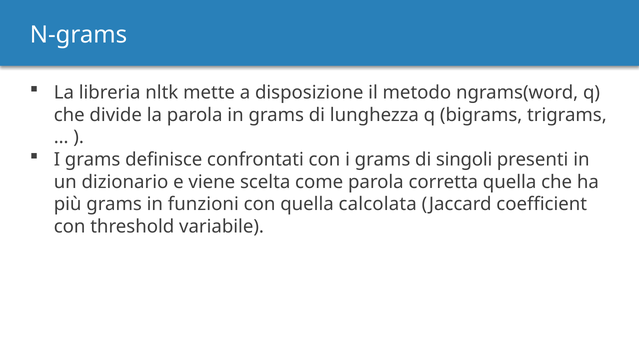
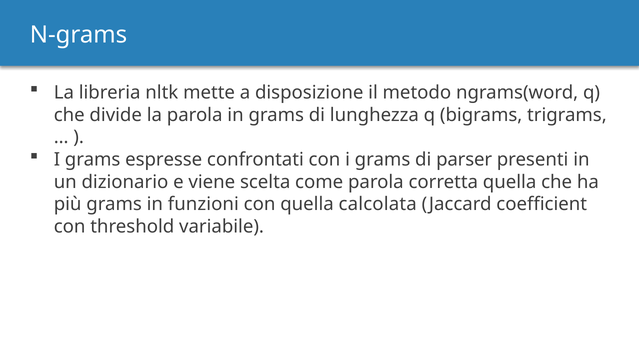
definisce: definisce -> espresse (164, 160)
singoli: singoli -> parser (464, 160)
